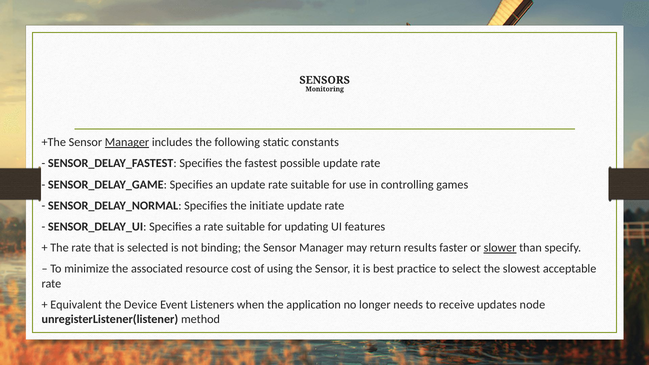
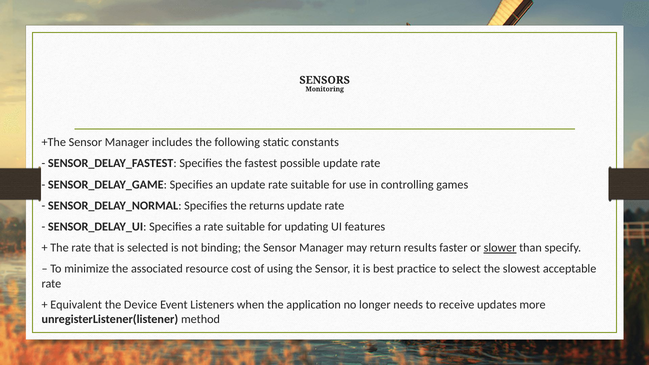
Manager underline: present -> none (127, 142)
initiate: initiate -> returns (267, 206)
node: node -> more (533, 305)
